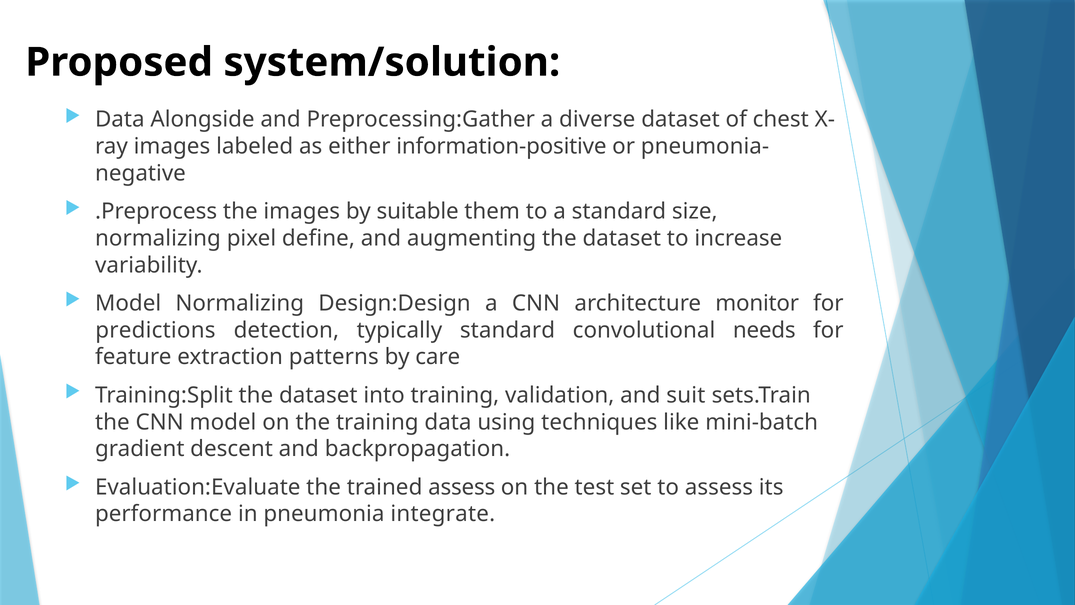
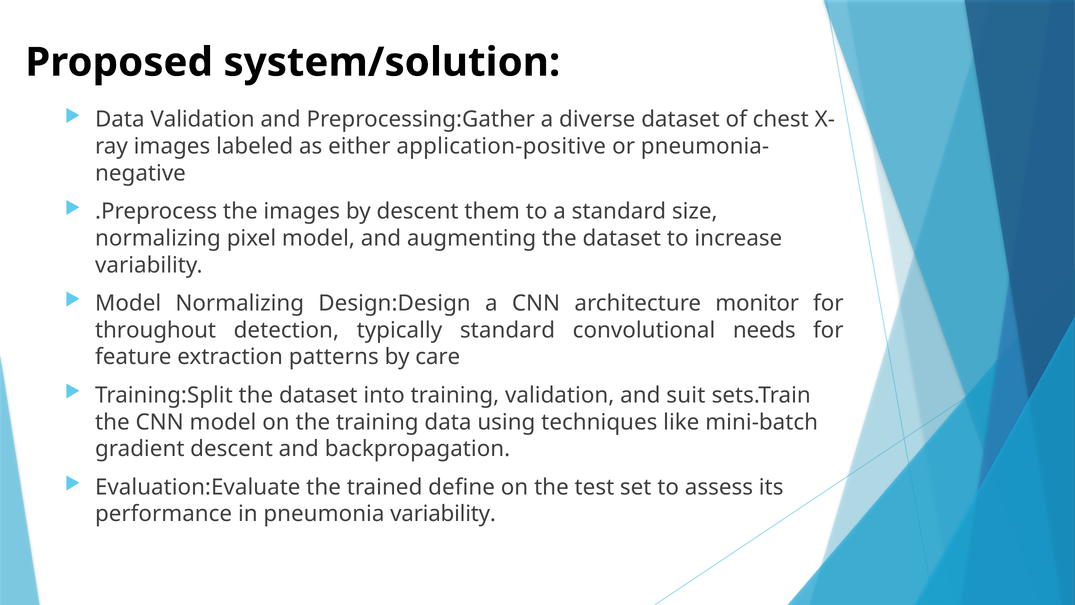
Data Alongside: Alongside -> Validation (203, 119)
information-positive: information-positive -> application-positive (501, 146)
by suitable: suitable -> descent (418, 211)
pixel define: define -> model (318, 238)
predictions: predictions -> throughout (156, 330)
trained assess: assess -> define (462, 487)
pneumonia integrate: integrate -> variability (443, 514)
